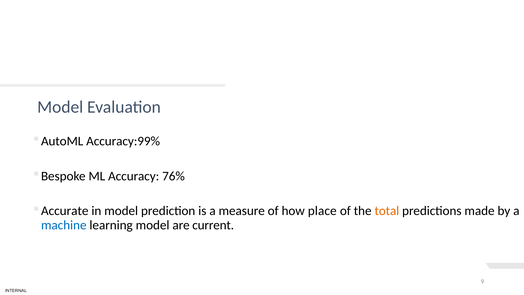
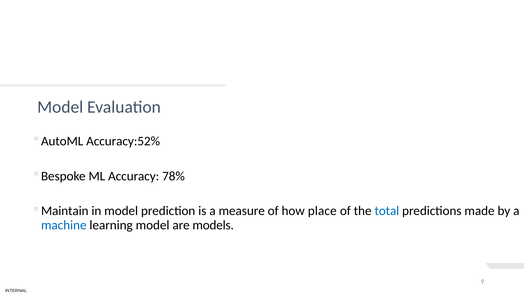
Accuracy:99%: Accuracy:99% -> Accuracy:52% (123, 141)
76%: 76% -> 78% (173, 176)
Accurate: Accurate -> Maintain (65, 211)
total colour: orange -> blue (387, 211)
current: current -> models (213, 225)
